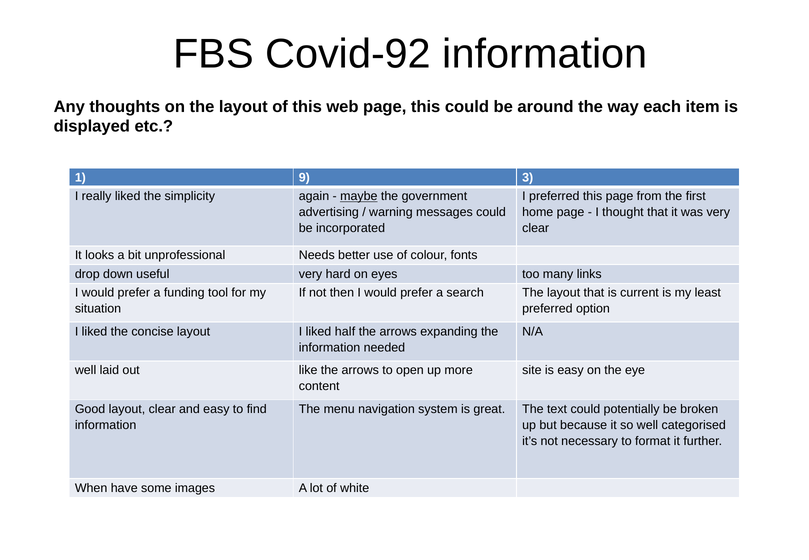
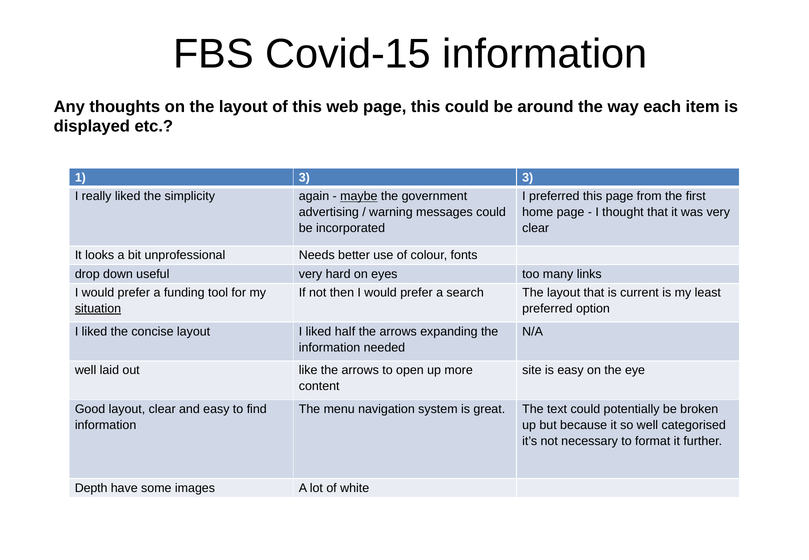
Covid-92: Covid-92 -> Covid-15 (348, 54)
1 9: 9 -> 3 (304, 178)
situation underline: none -> present (98, 309)
When: When -> Depth (91, 488)
